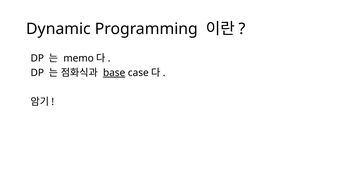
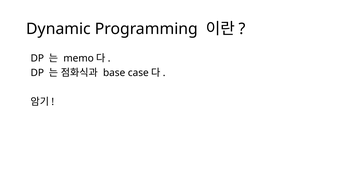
base underline: present -> none (114, 73)
